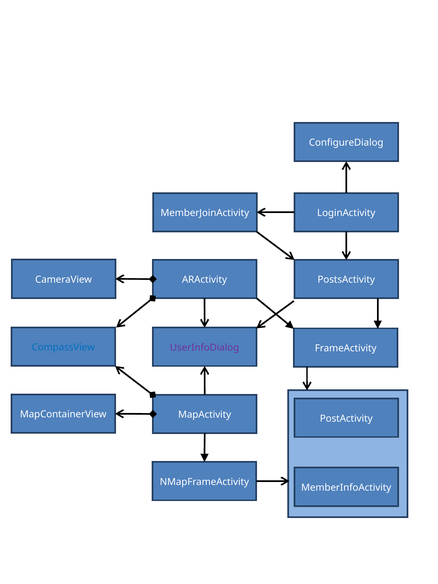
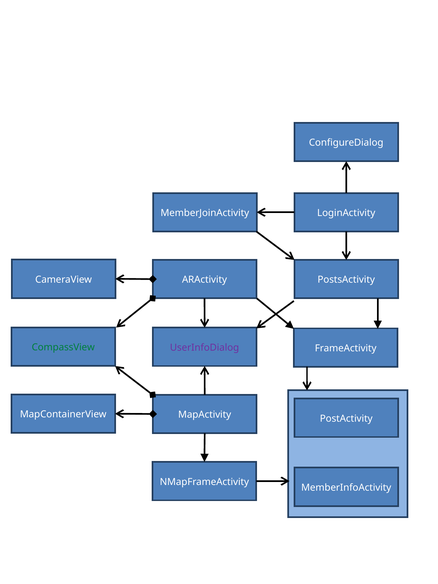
CompassView colour: blue -> green (63, 347)
